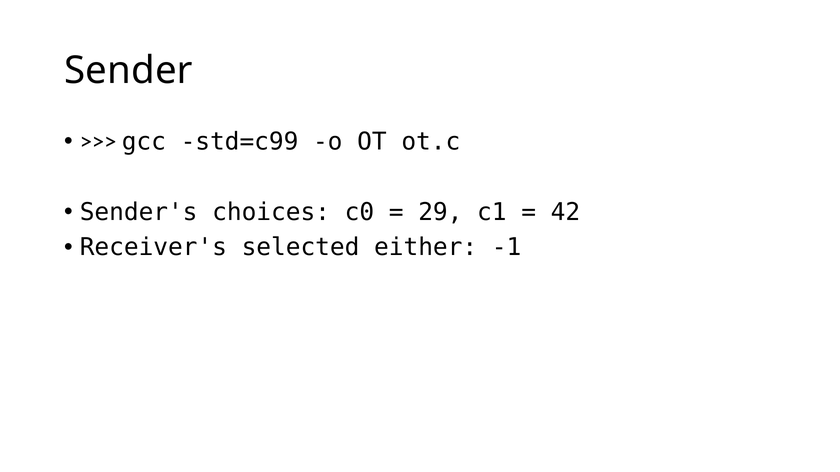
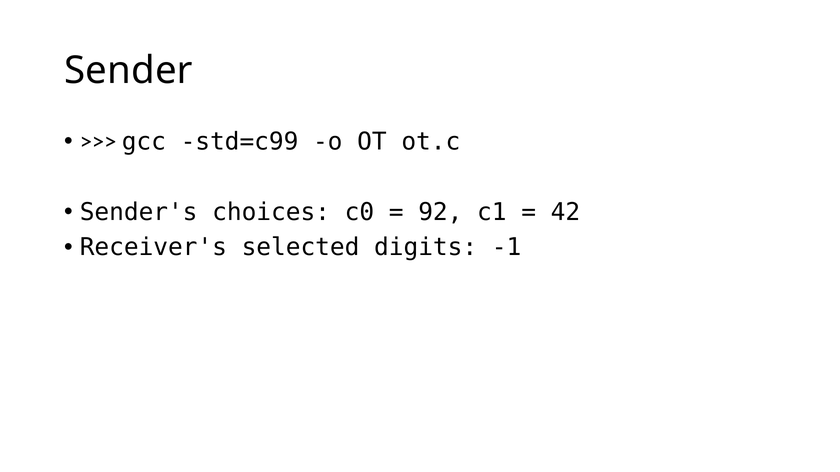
29: 29 -> 92 (440, 212)
either: either -> digits (426, 248)
